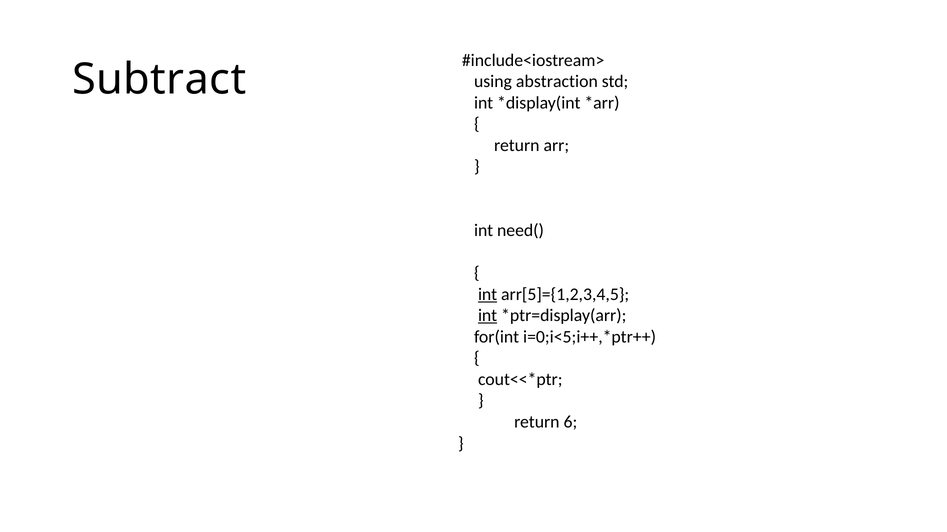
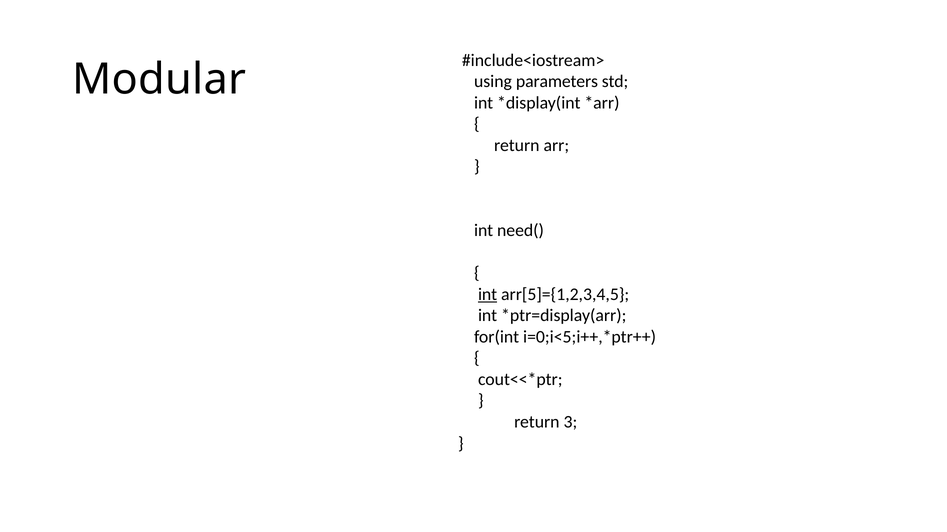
Subtract: Subtract -> Modular (159, 80)
abstraction: abstraction -> parameters (557, 82)
int underline: present -> none (488, 316)
6: 6 -> 3 (570, 422)
